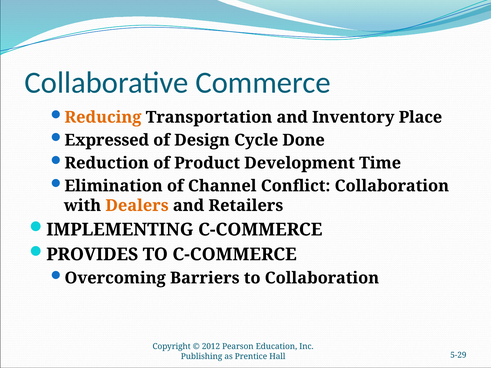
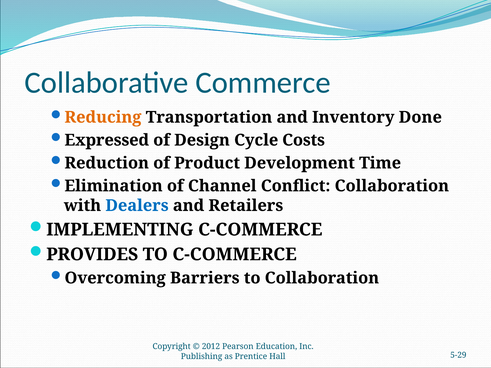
Place: Place -> Done (420, 117)
Done: Done -> Costs (304, 140)
Dealers colour: orange -> blue (137, 206)
